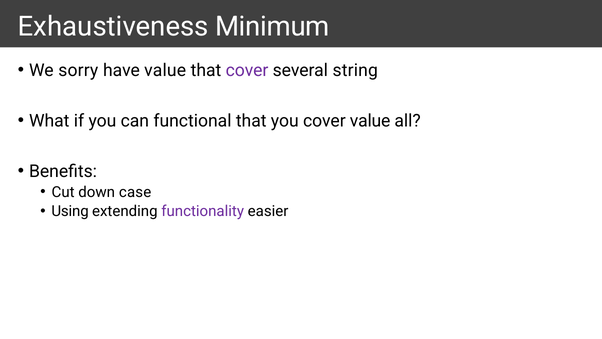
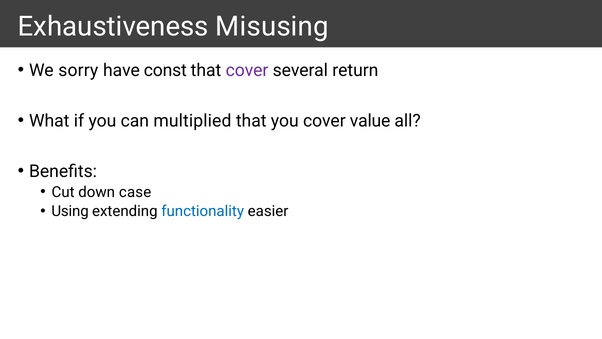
Minimum: Minimum -> Misusing (272, 27)
have value: value -> const (165, 70)
string: string -> return (355, 70)
functional: functional -> multiplied (192, 121)
functionality colour: purple -> blue (203, 211)
